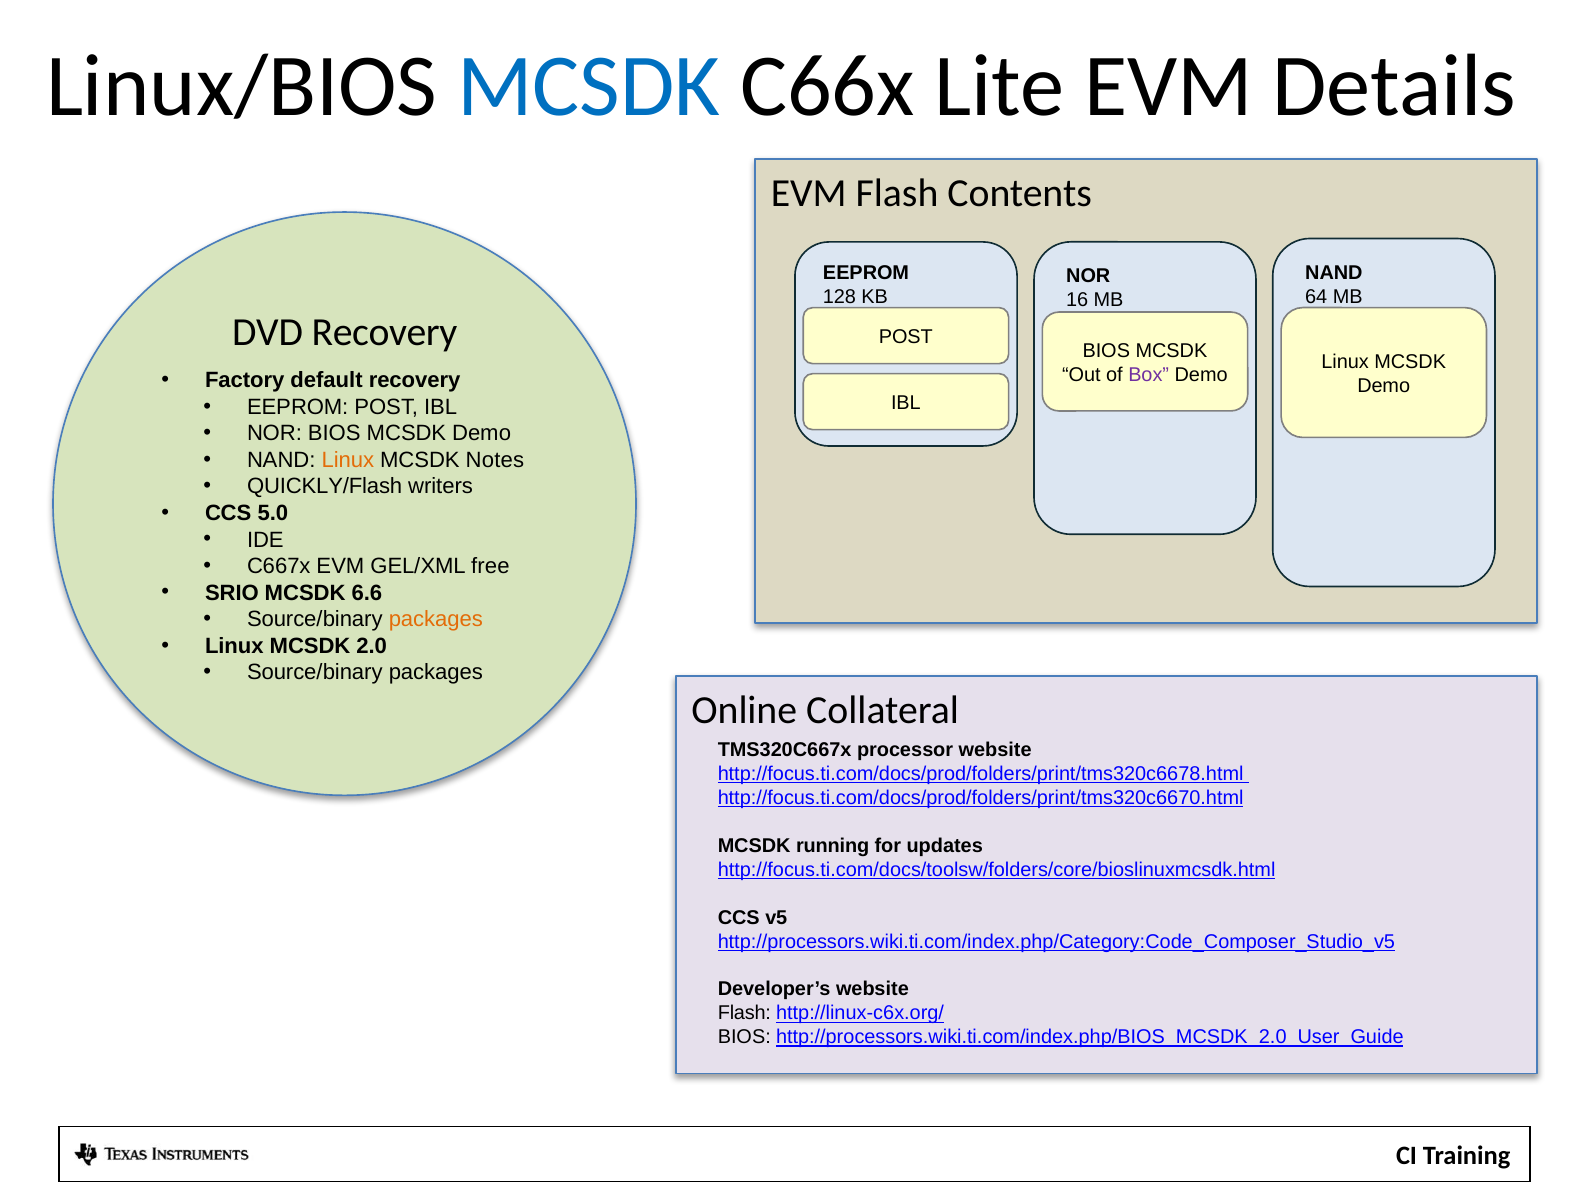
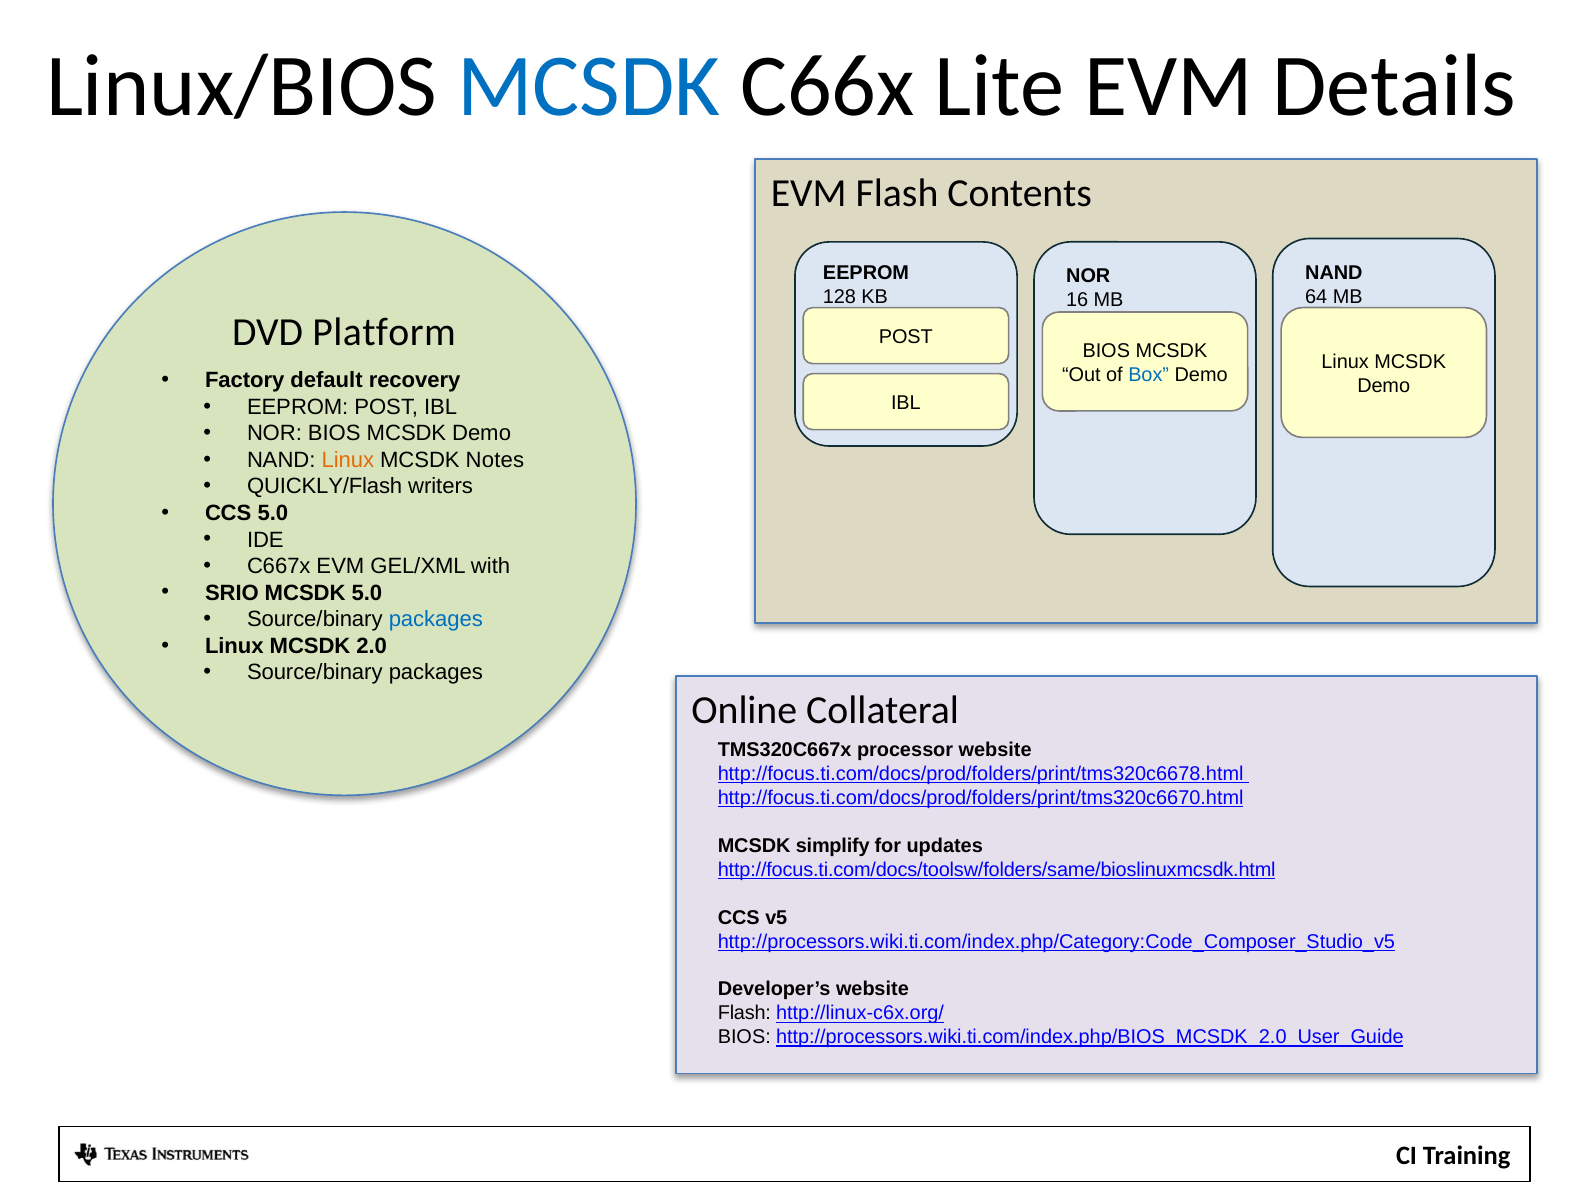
DVD Recovery: Recovery -> Platform (384, 332)
Box colour: purple -> blue (1149, 375)
free: free -> with (491, 566)
MCSDK 6.6: 6.6 -> 5.0 (367, 593)
packages colour: orange -> blue (436, 619)
running: running -> simplify (833, 846)
http://focus.ti.com/docs/toolsw/folders/core/bioslinuxmcsdk.html: http://focus.ti.com/docs/toolsw/folders/core/bioslinuxmcsdk.html -> http://focus.ti.com/docs/toolsw/folders/same/bioslinuxmcsdk.html (997, 869)
